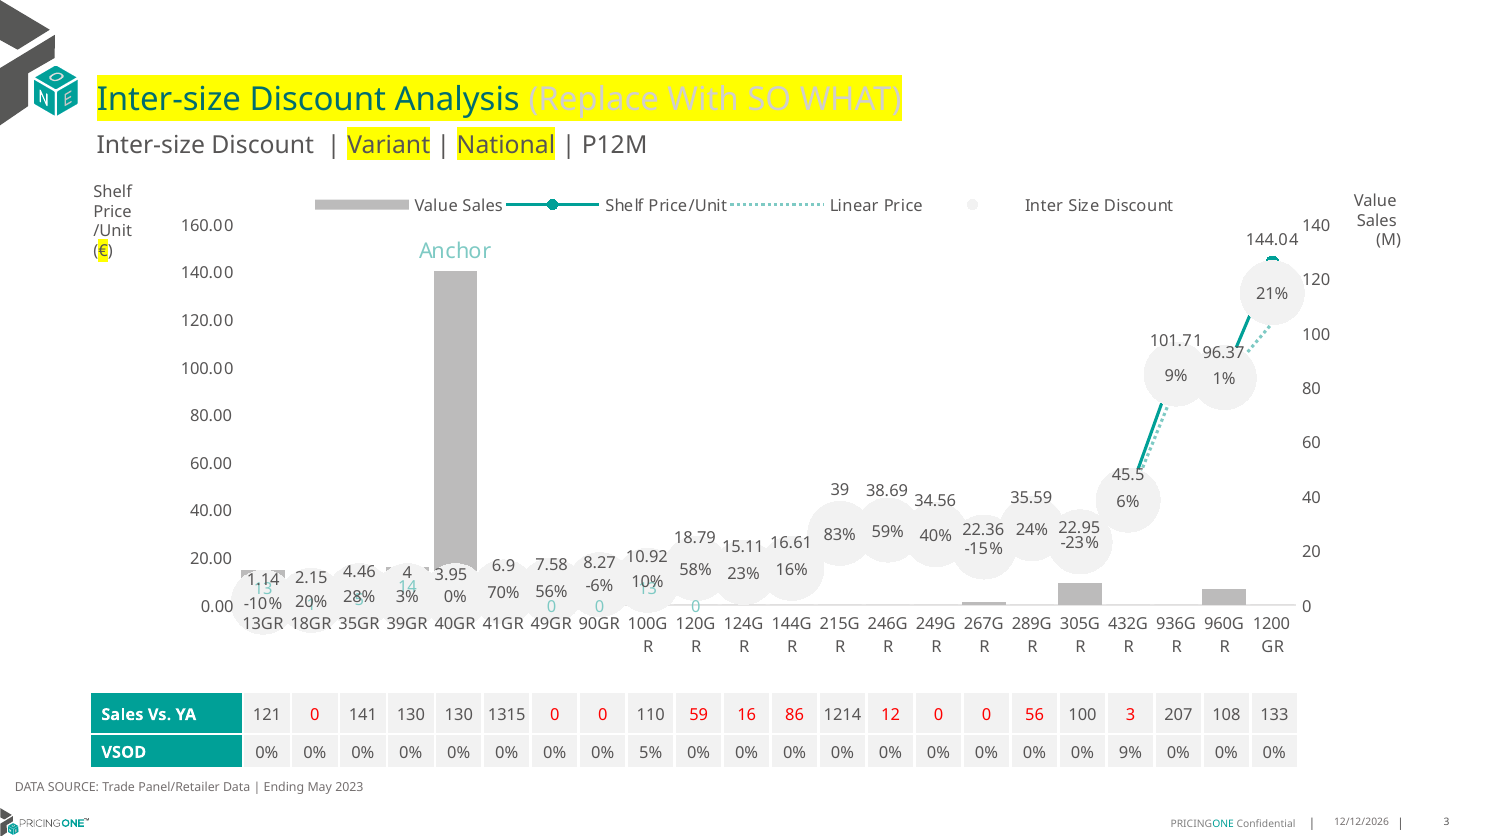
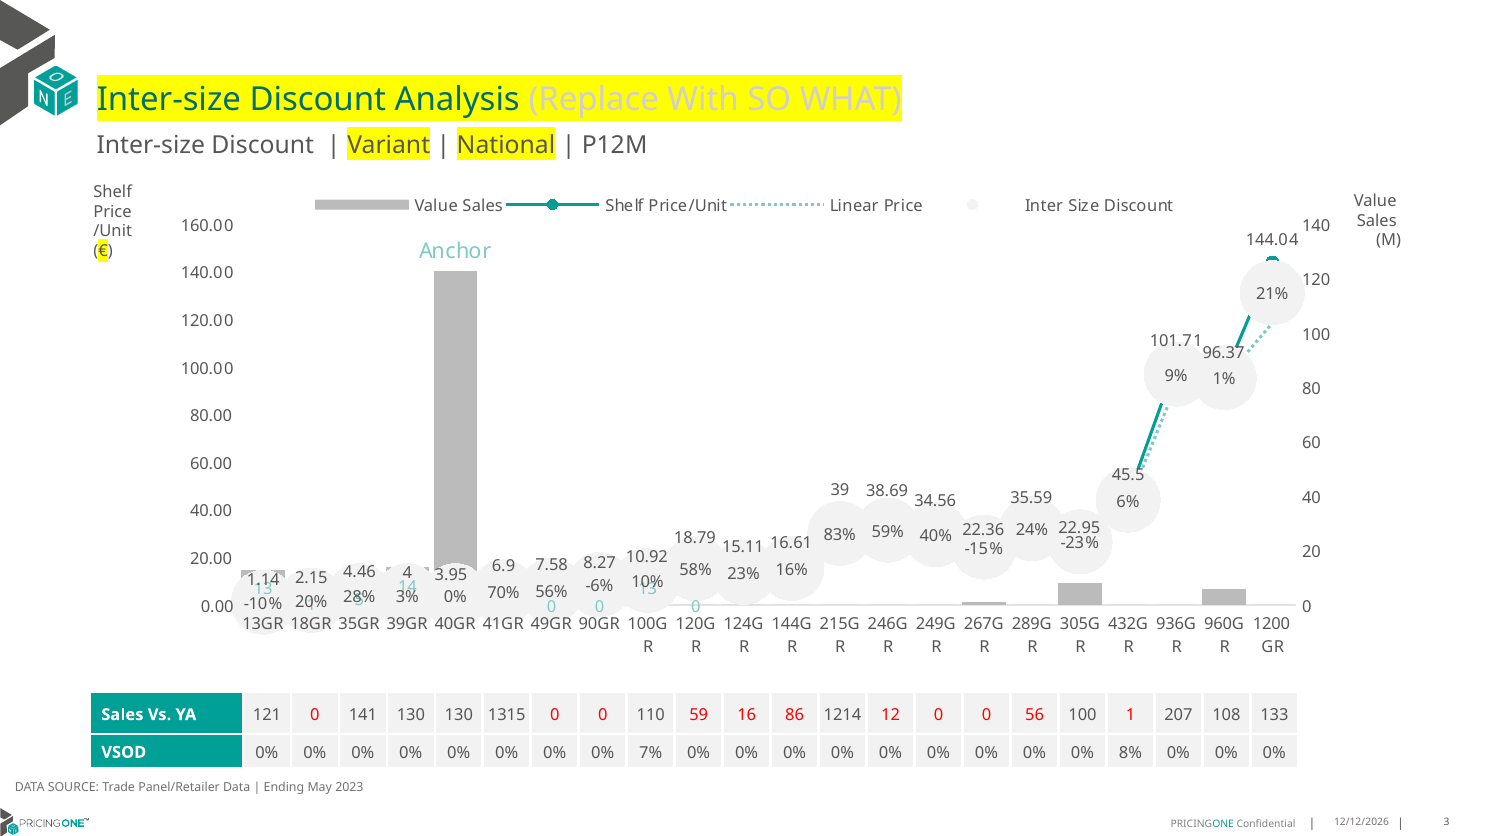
100 3: 3 -> 1 (1131, 715)
5%: 5% -> 7% (651, 753)
0% 9%: 9% -> 8% (1130, 753)
